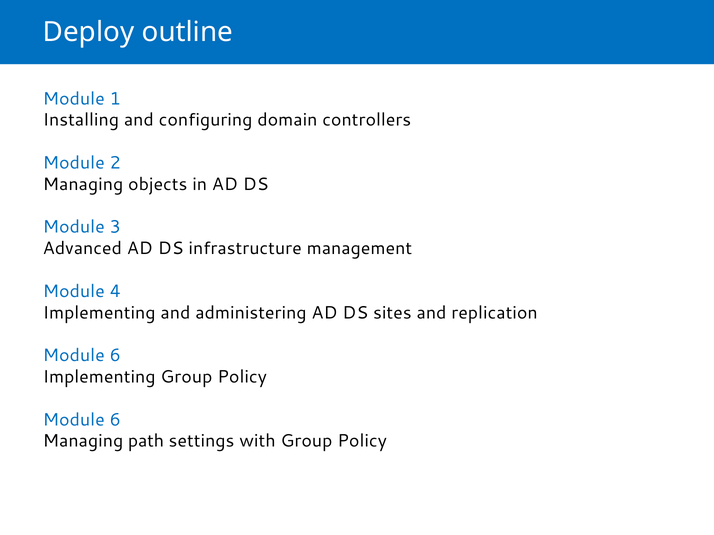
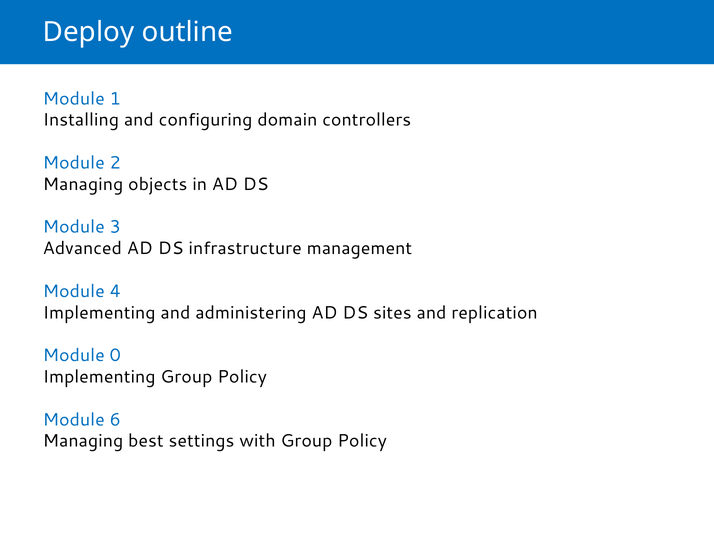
6: 6 -> 0 (115, 356)
path: path -> best (146, 441)
